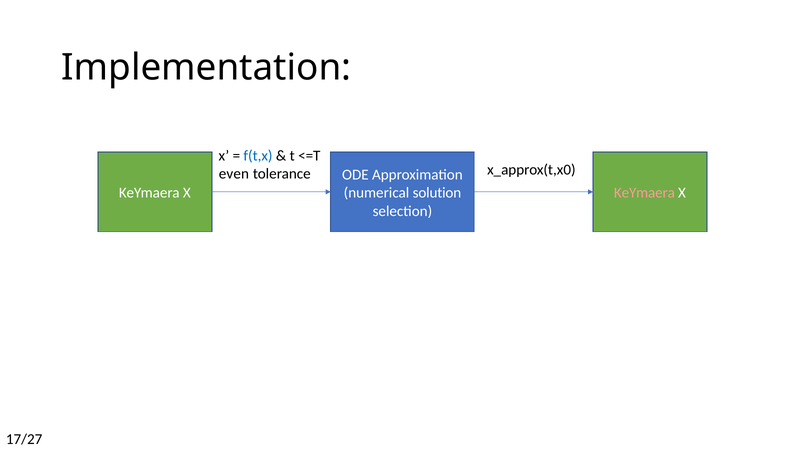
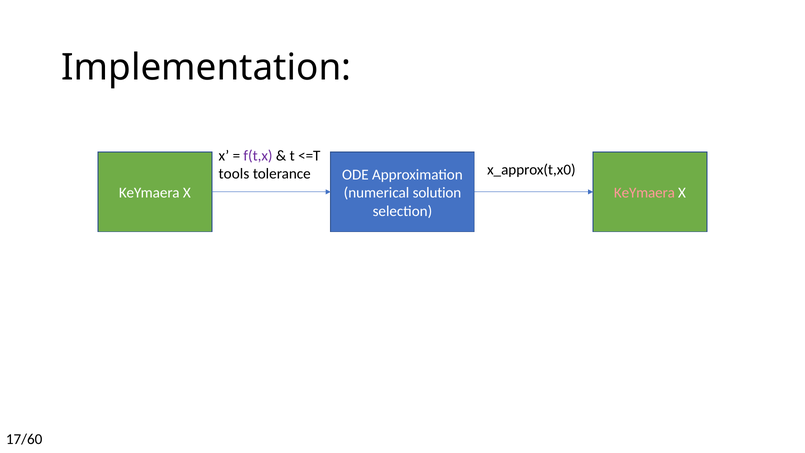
f(t,x colour: blue -> purple (258, 156)
even: even -> tools (234, 174)
17/27: 17/27 -> 17/60 (24, 439)
